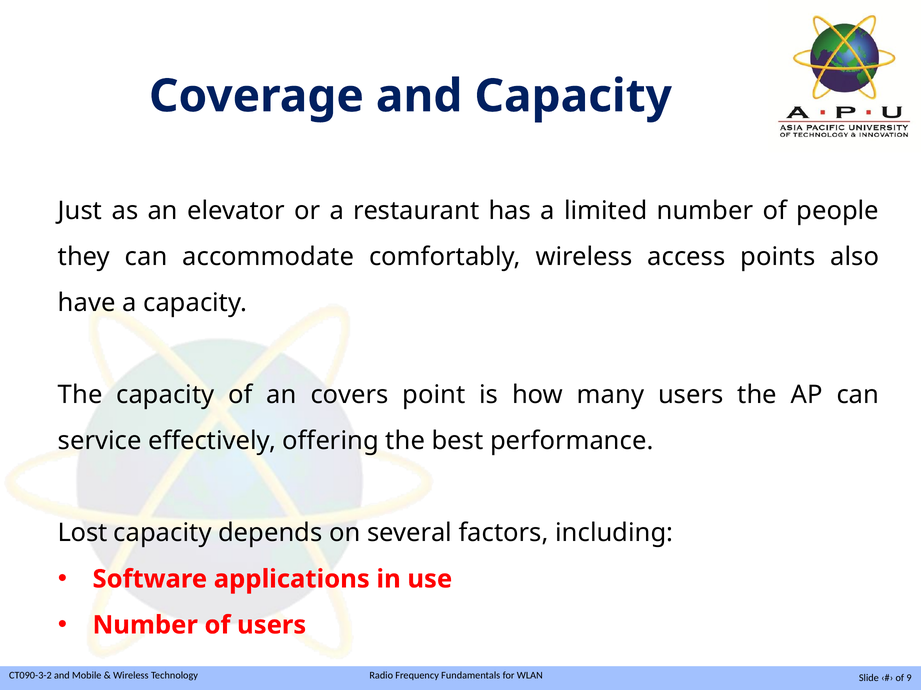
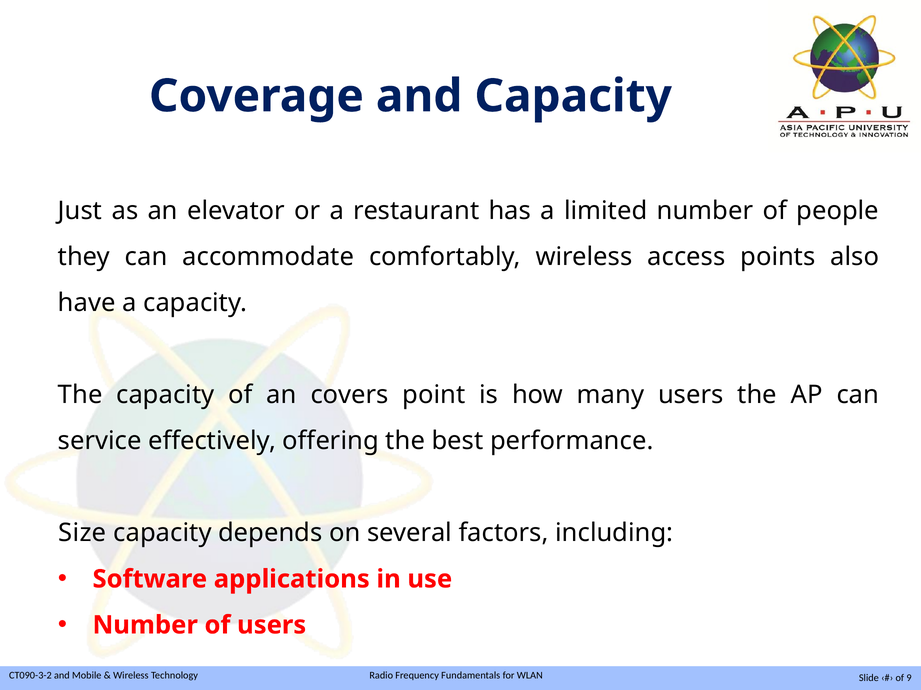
Lost: Lost -> Size (82, 534)
